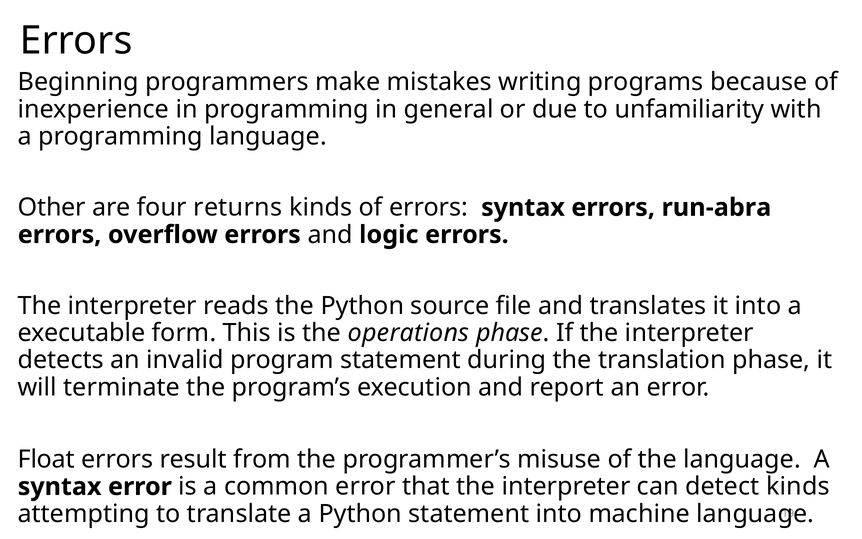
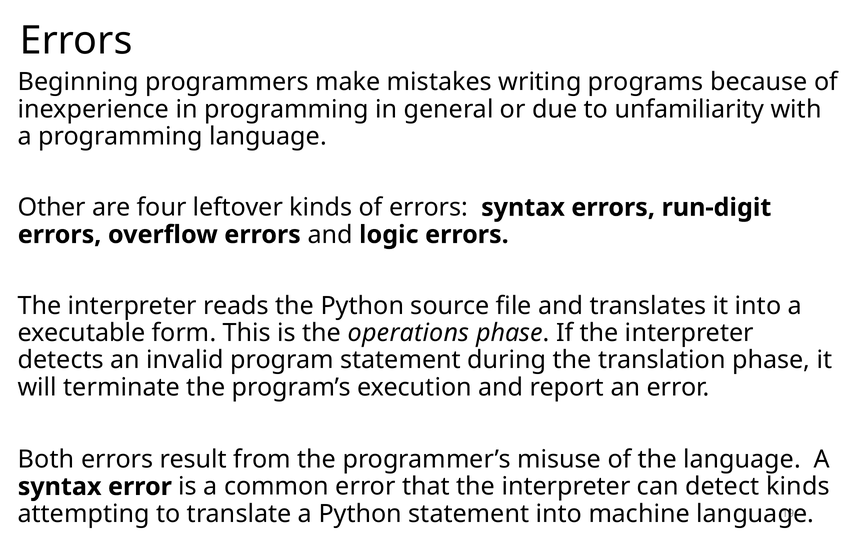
returns: returns -> leftover (238, 207)
run-abra: run-abra -> run-digit (716, 207)
Float: Float -> Both (46, 459)
